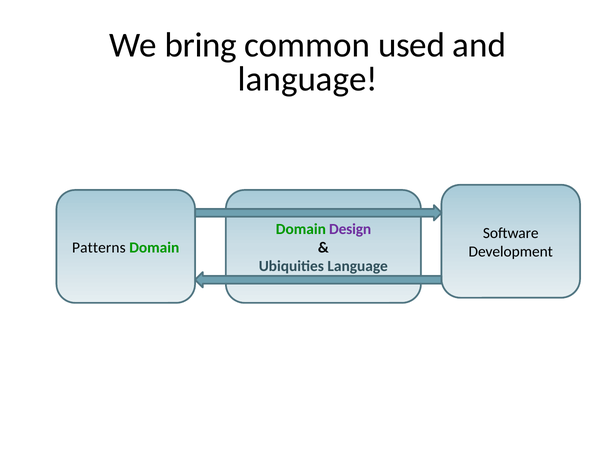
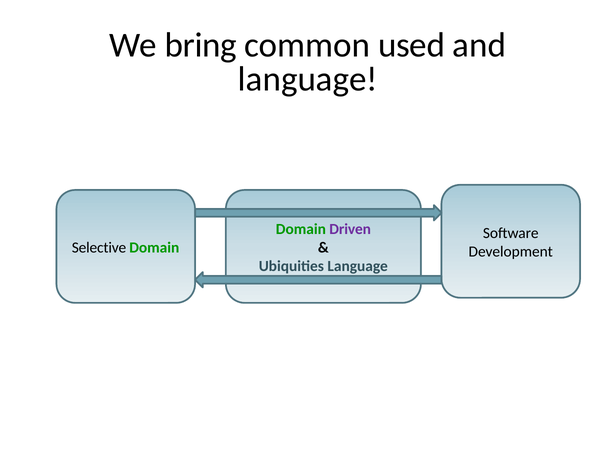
Design: Design -> Driven (350, 229)
Patterns: Patterns -> Selective (99, 247)
